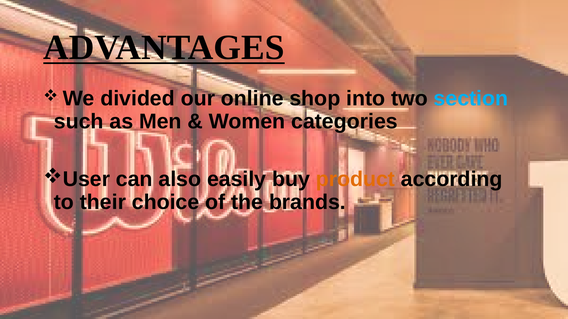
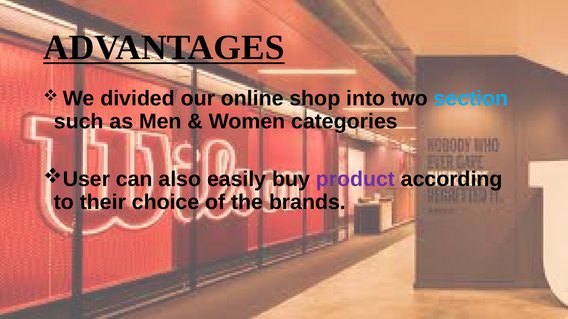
product colour: orange -> purple (355, 179)
